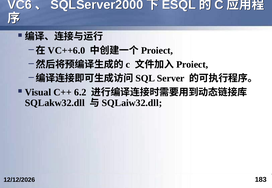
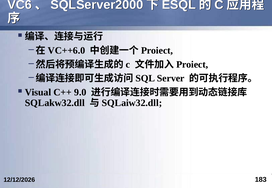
6.2: 6.2 -> 9.0 (80, 92)
